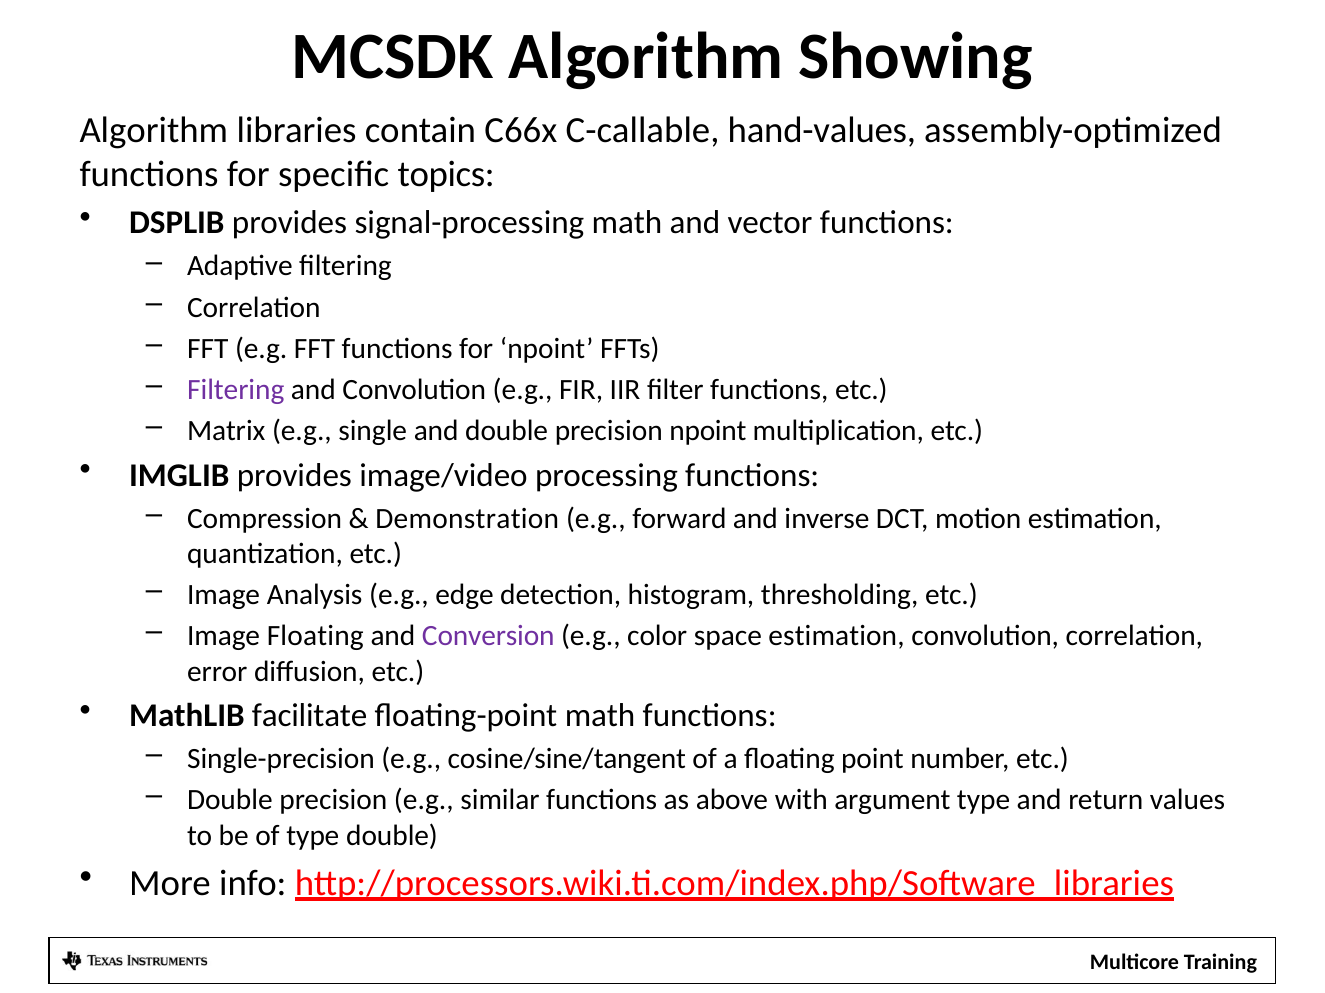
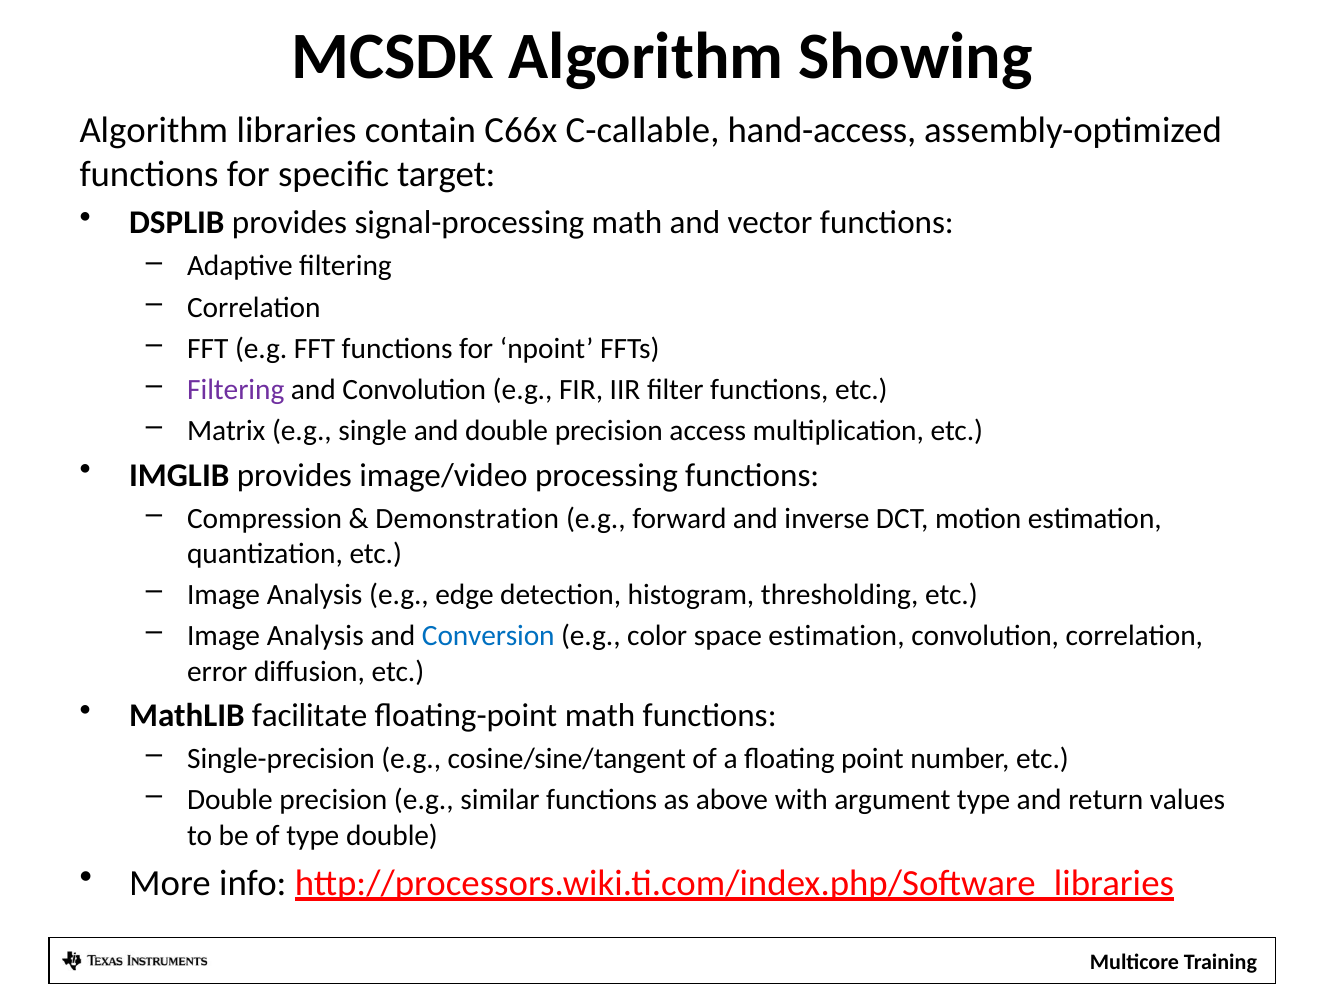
hand-values: hand-values -> hand-access (822, 131)
topics: topics -> target (446, 175)
precision npoint: npoint -> access (708, 431)
Floating: Floating -> Analysis (315, 637)
Conversion colour: purple -> blue (488, 637)
